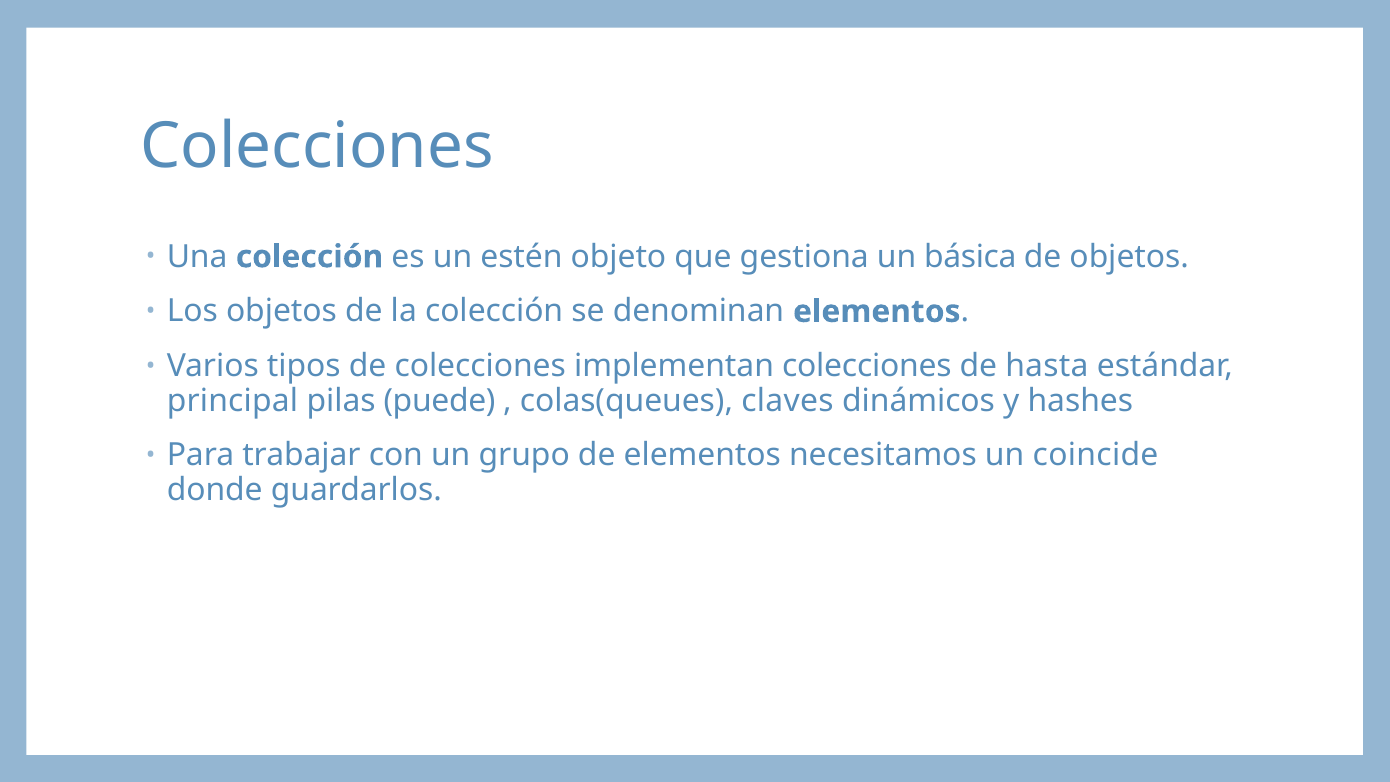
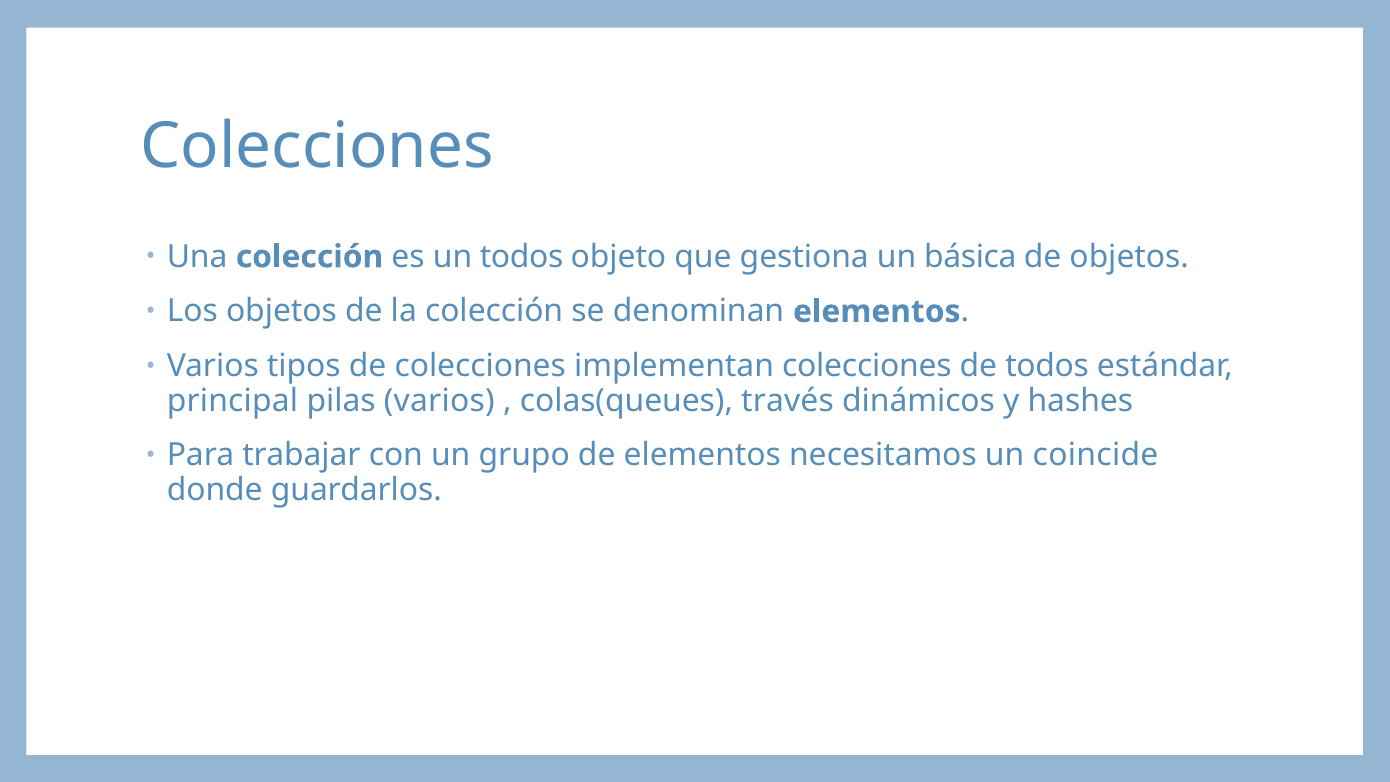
un estén: estén -> todos (522, 257)
de hasta: hasta -> todos (1047, 366)
pilas puede: puede -> varios (439, 400)
claves: claves -> través (788, 400)
